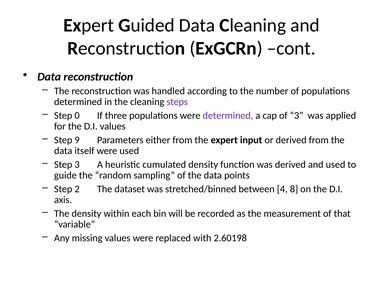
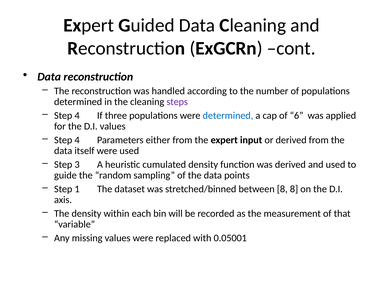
0: 0 -> 4 (77, 116)
determined colour: purple -> blue (228, 116)
of 3: 3 -> 6 (297, 116)
9: 9 -> 4 (77, 140)
2: 2 -> 1 (77, 189)
between 4: 4 -> 8 (282, 189)
2.60198: 2.60198 -> 0.05001 (230, 238)
